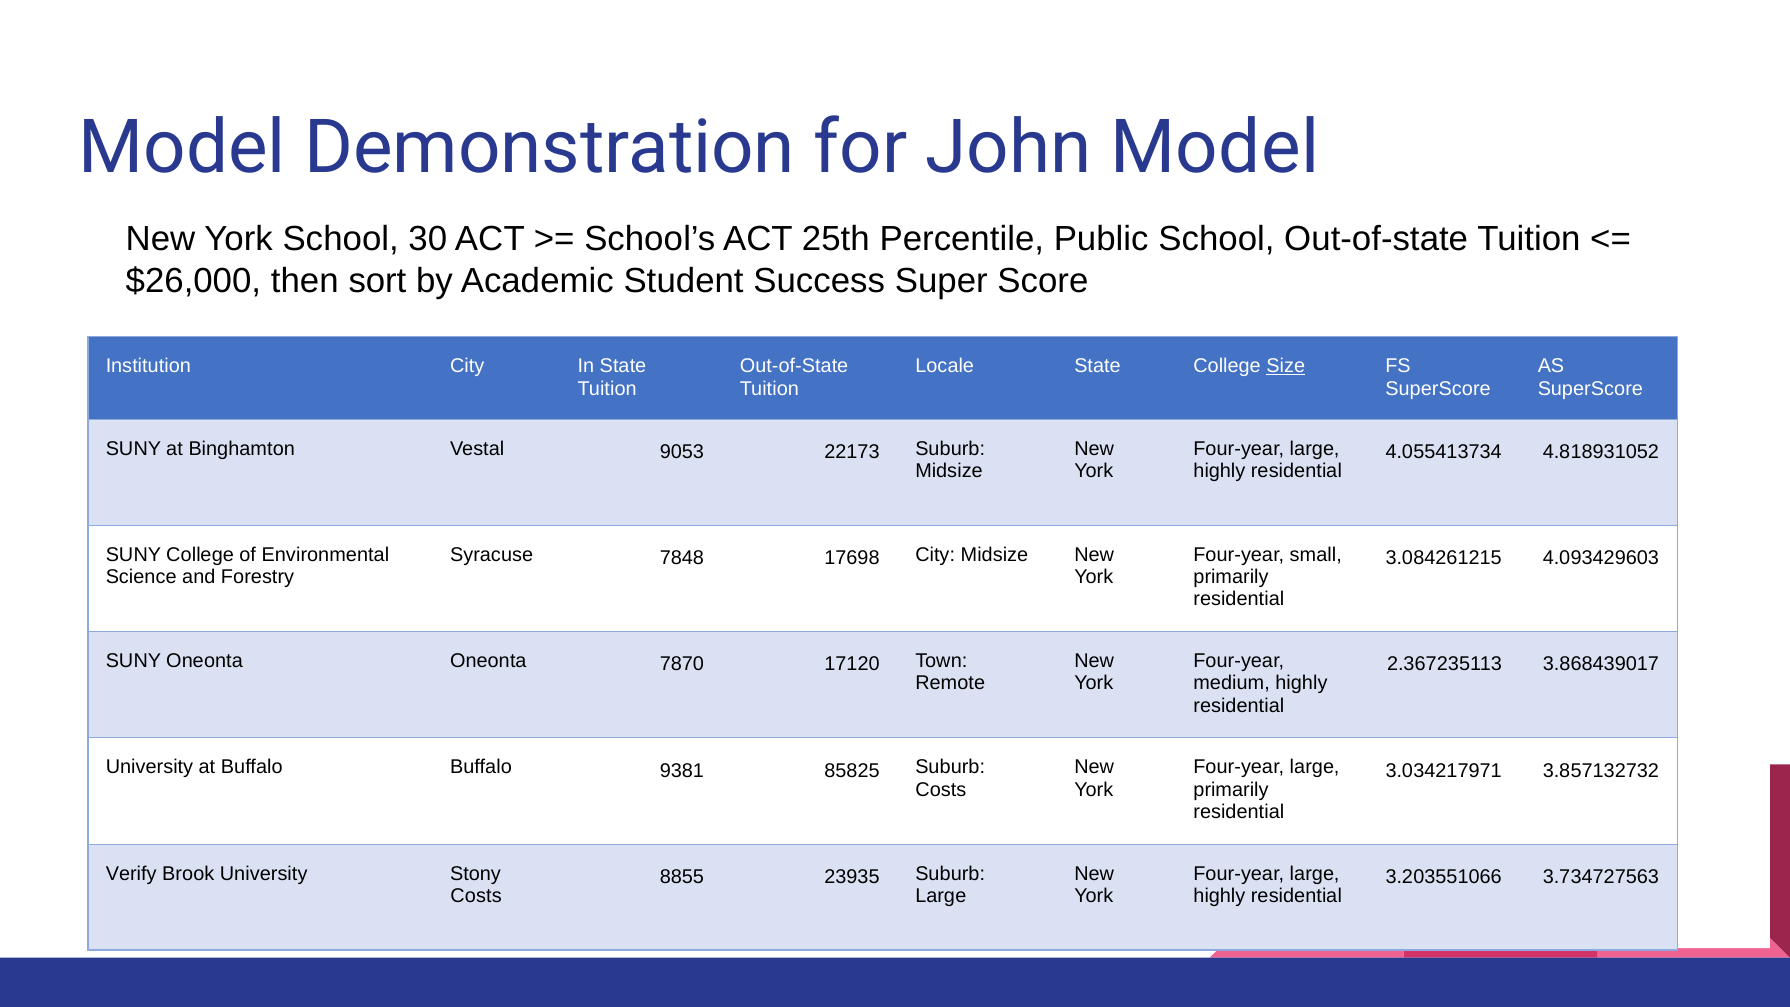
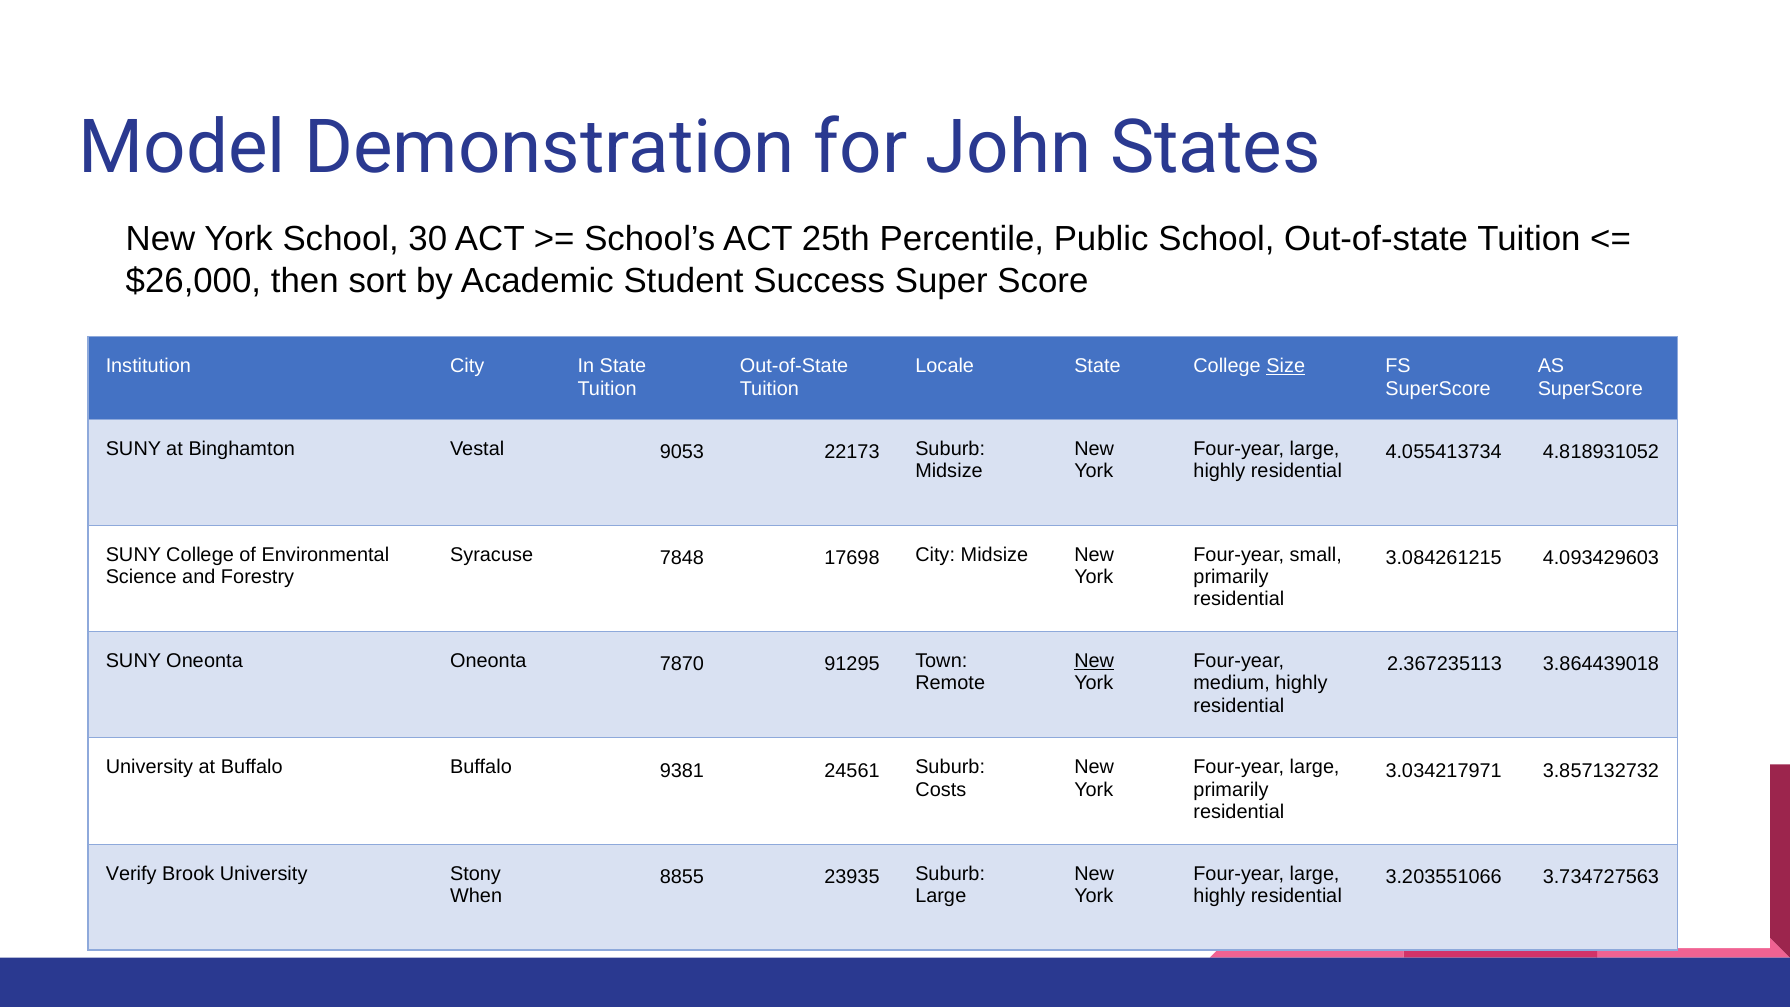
John Model: Model -> States (1215, 148)
17120: 17120 -> 91295 (852, 664)
New underline: none -> present (1094, 661)
3.868439017: 3.868439017 -> 3.864439018 (1601, 664)
85825: 85825 -> 24561 (852, 771)
Costs: Costs -> When (476, 896)
